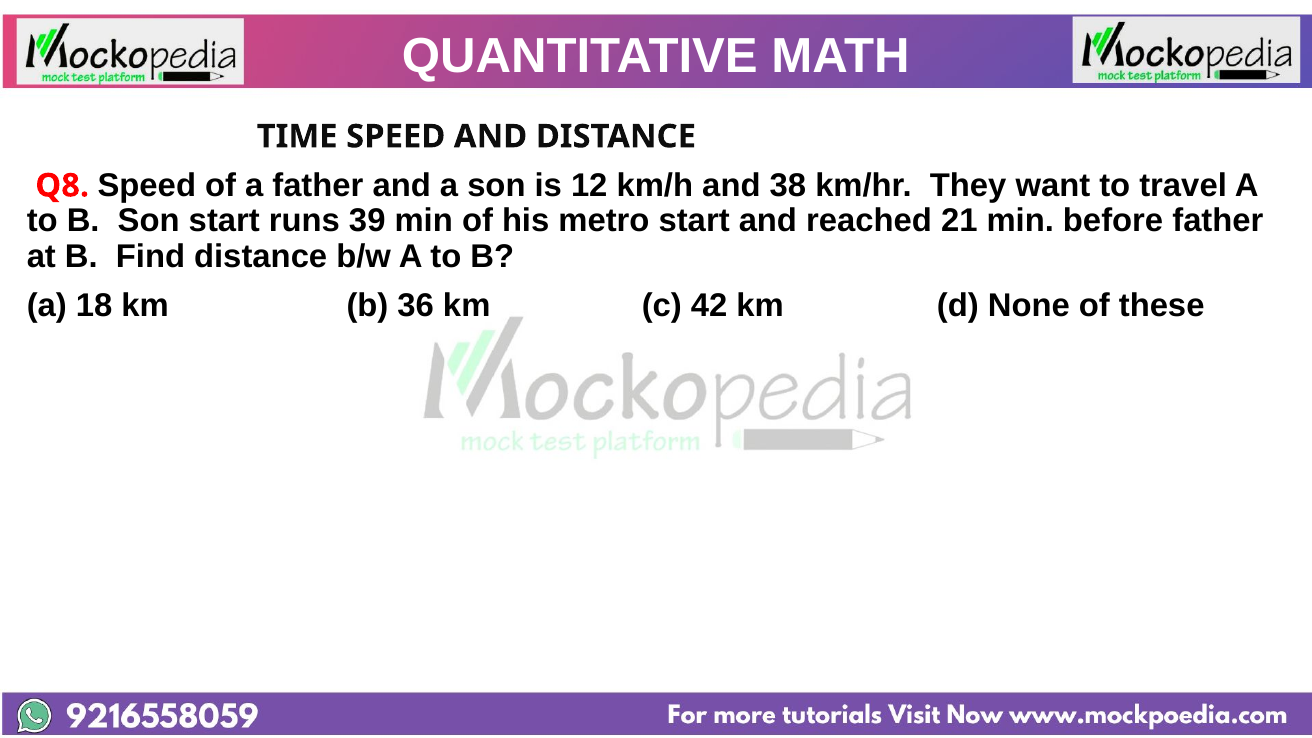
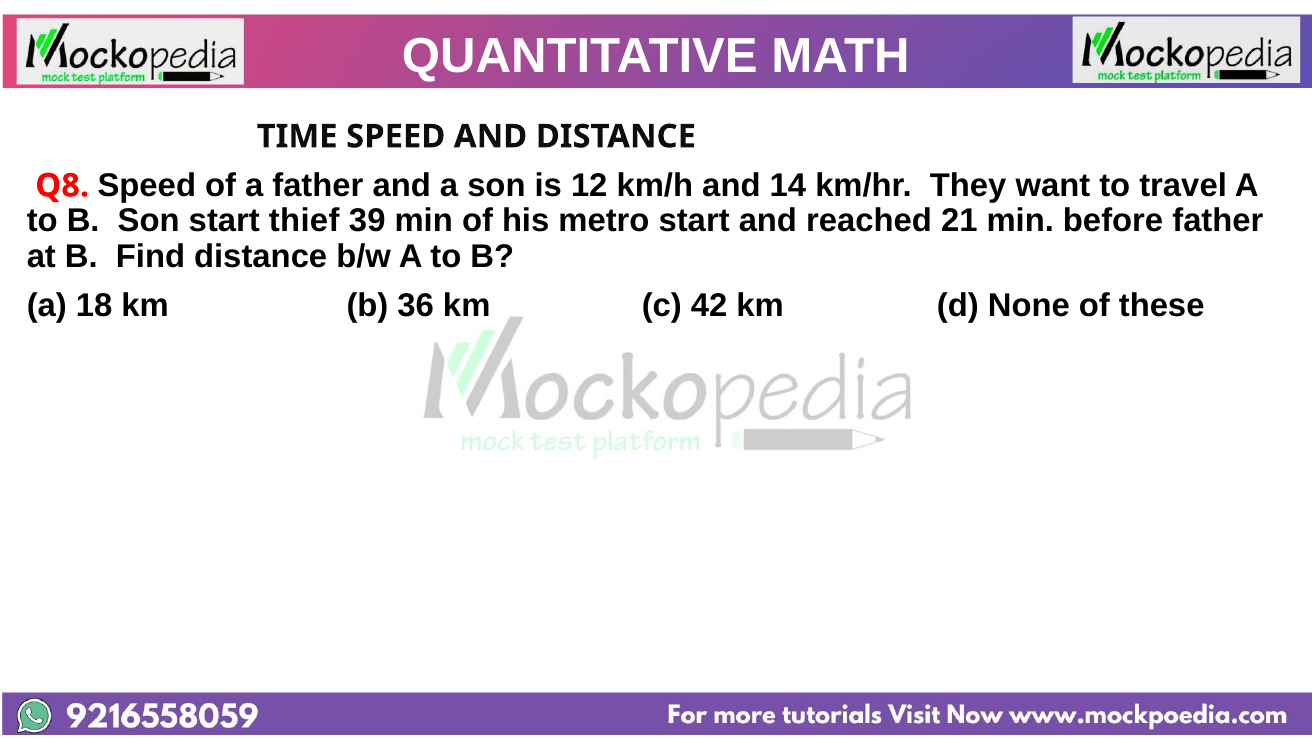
38: 38 -> 14 (788, 186)
runs: runs -> thief (304, 221)
